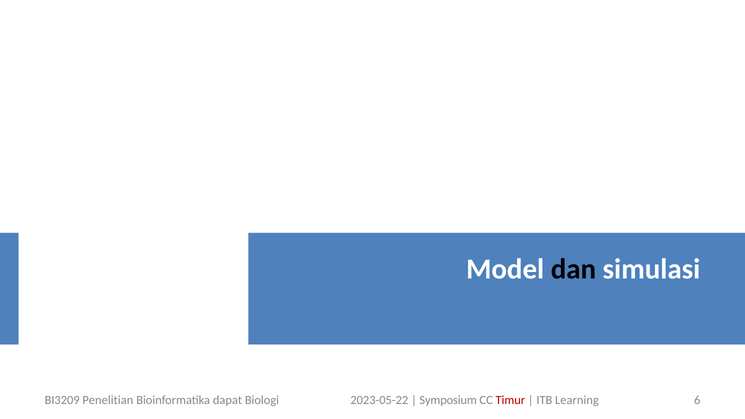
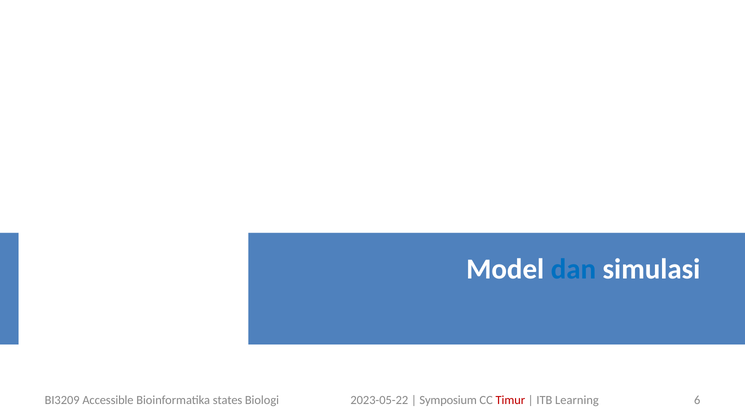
dan colour: black -> blue (573, 269)
Penelitian: Penelitian -> Accessible (108, 400)
dapat: dapat -> states (228, 400)
